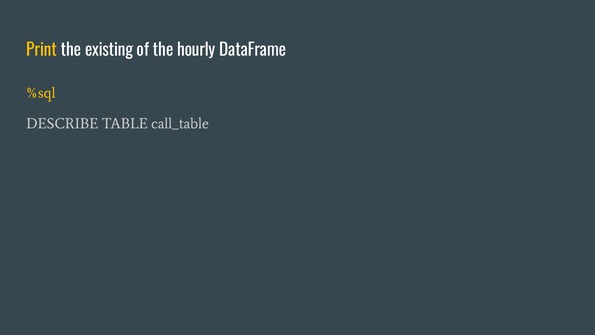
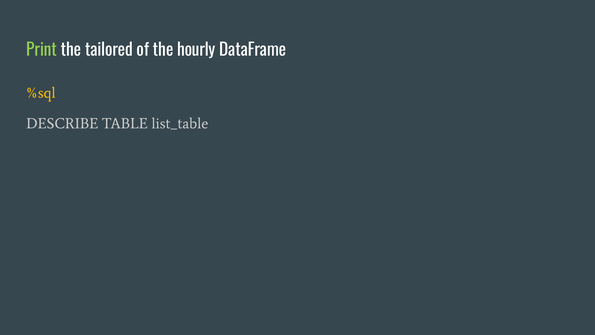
Print colour: yellow -> light green (42, 50)
existing: existing -> tailored (109, 50)
call_table: call_table -> list_table (180, 124)
